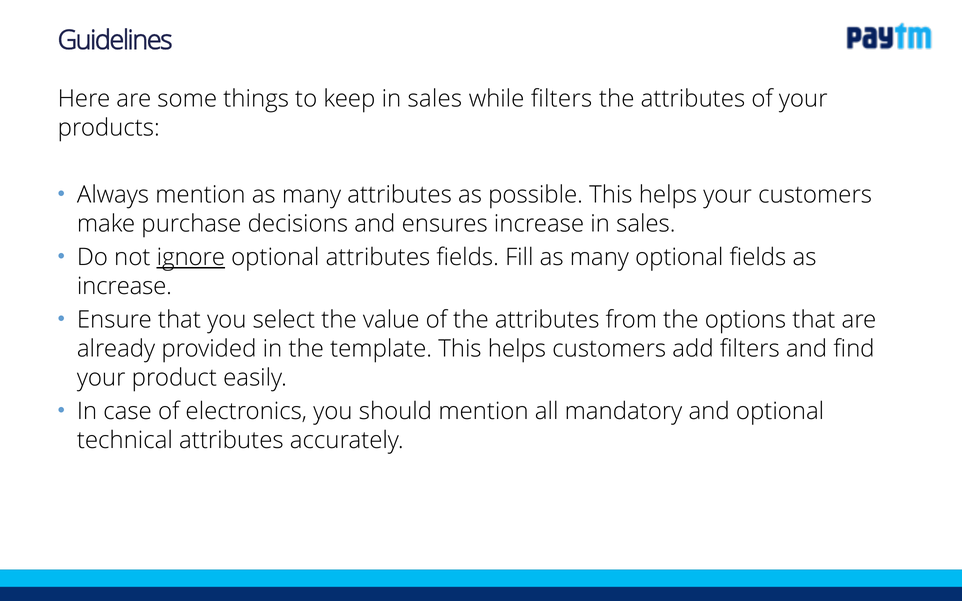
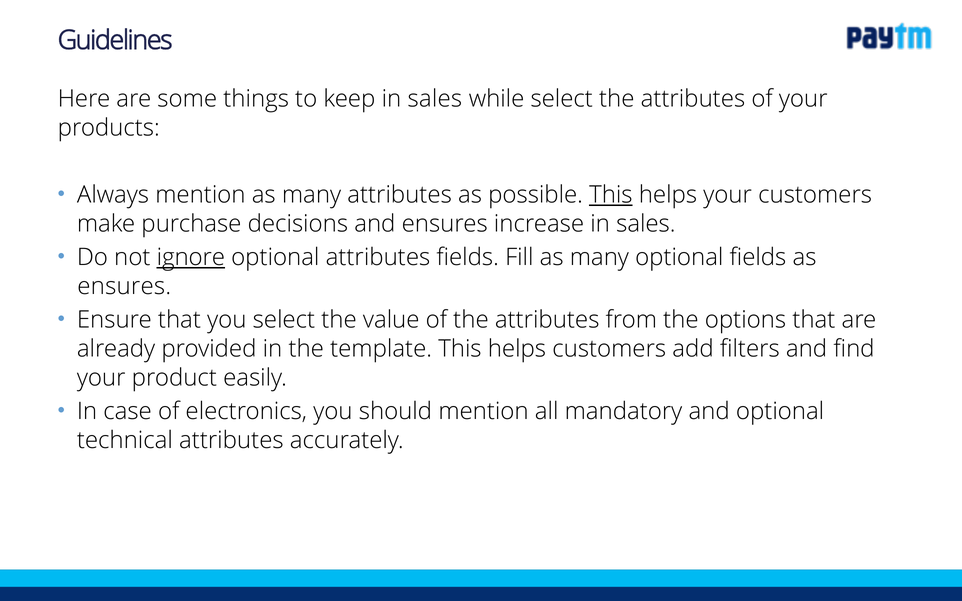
while filters: filters -> select (562, 99)
This underline: none -> present (611, 195)
increase: increase -> ensures (124, 286)
